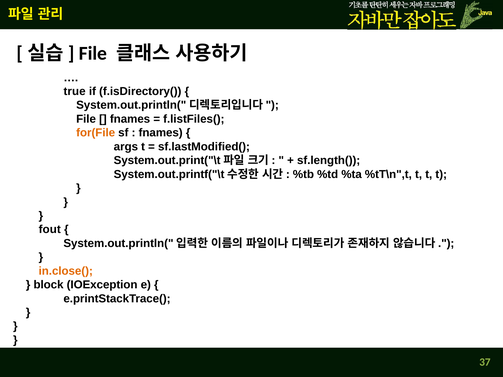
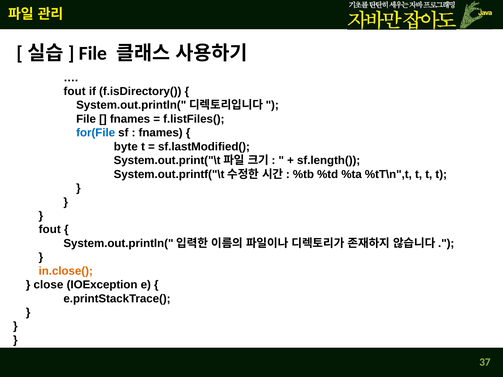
true: true -> fout (75, 91)
for(File colour: orange -> blue (96, 133)
args: args -> byte (126, 147)
block: block -> close (48, 285)
